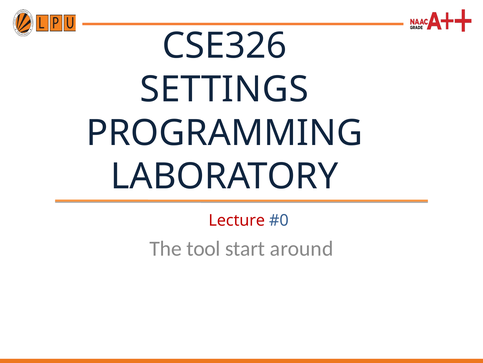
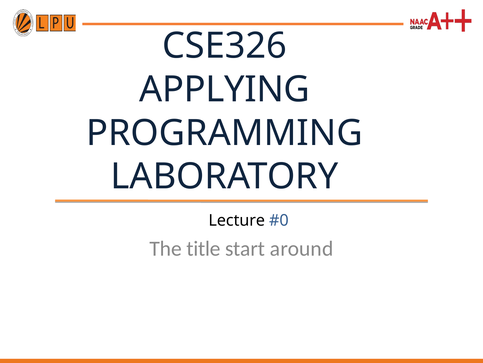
SETTINGS: SETTINGS -> APPLYING (225, 89)
Lecture colour: red -> black (237, 220)
tool: tool -> title (204, 248)
